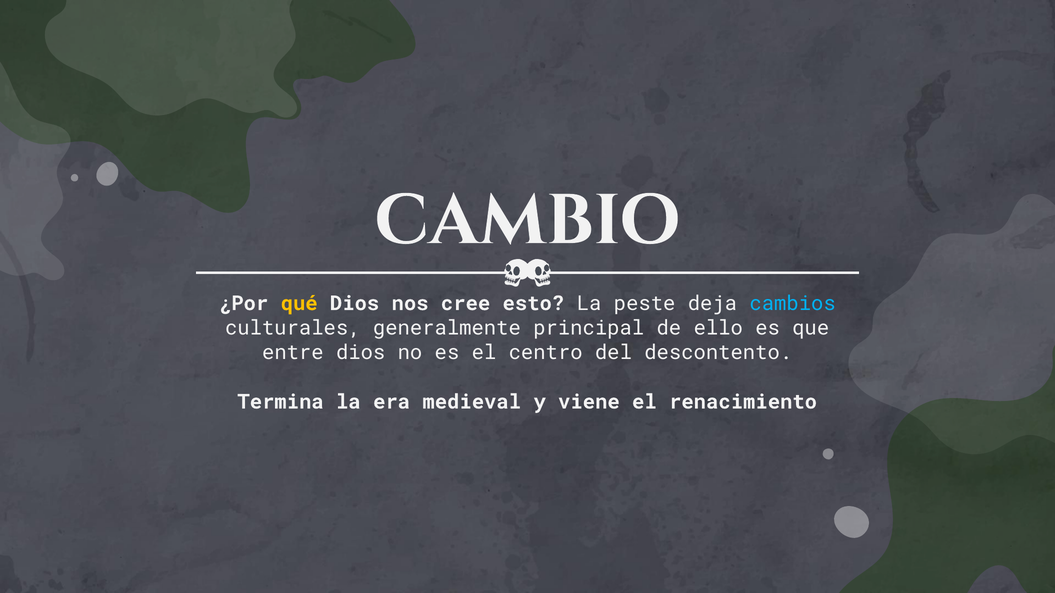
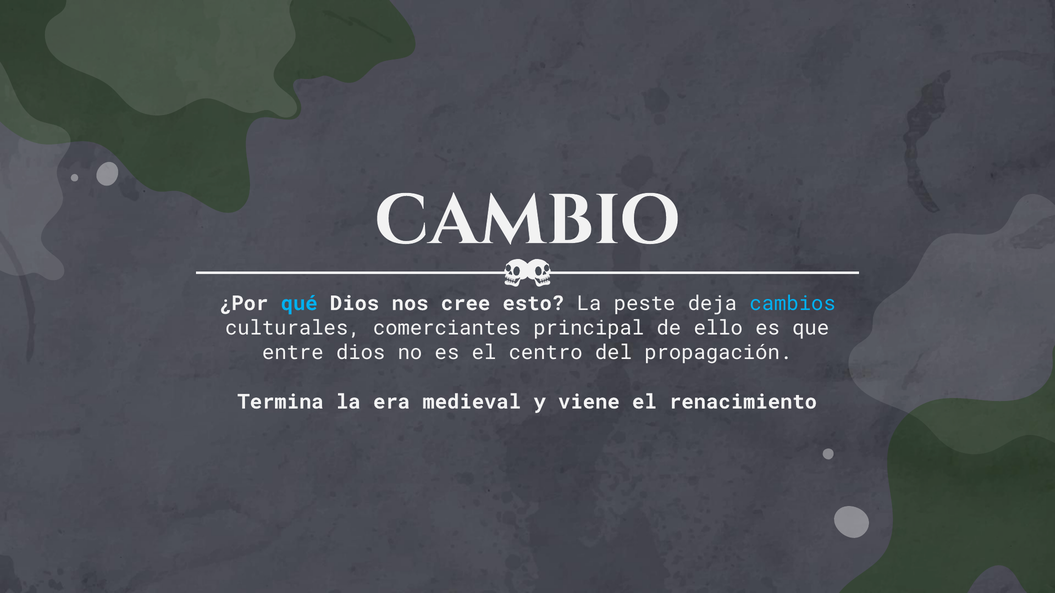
qué colour: yellow -> light blue (299, 304)
generalmente: generalmente -> comerciantes (447, 328)
descontento: descontento -> propagación (718, 353)
